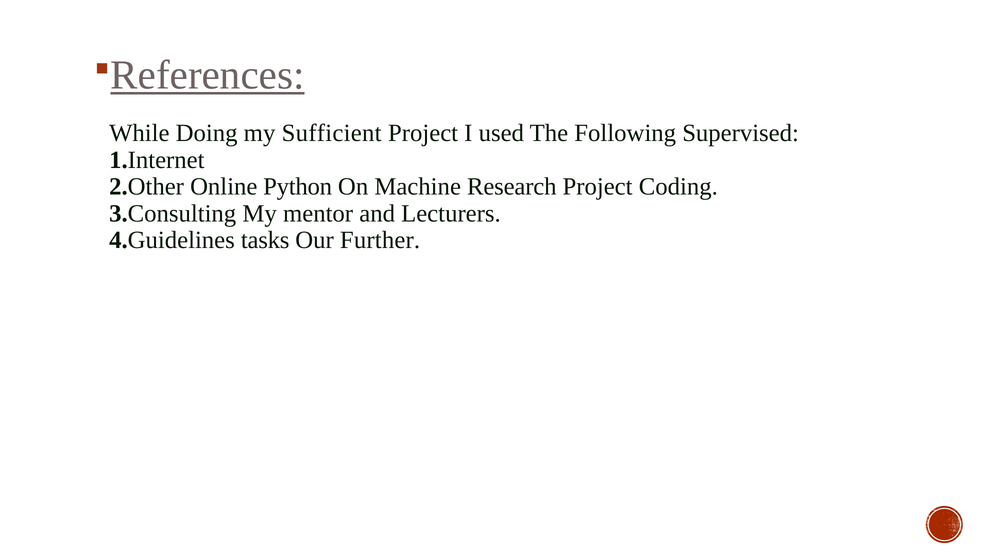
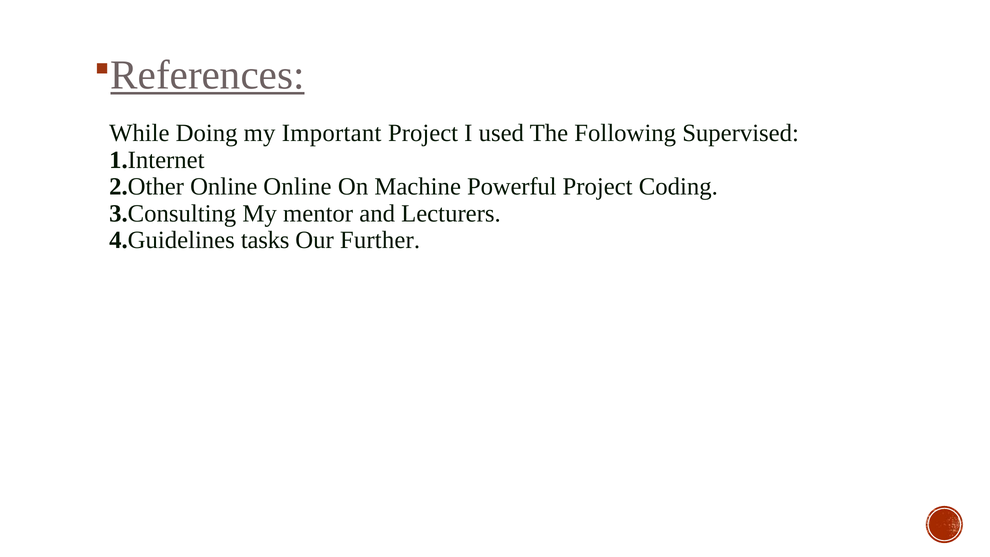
Sufficient: Sufficient -> Important (332, 133)
Online Python: Python -> Online (297, 187)
Research: Research -> Powerful (512, 187)
